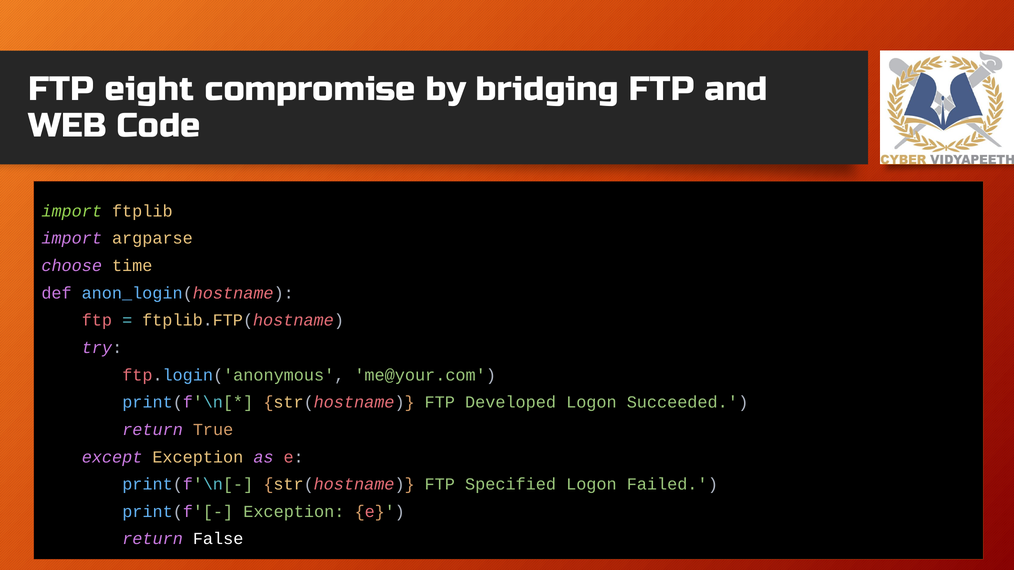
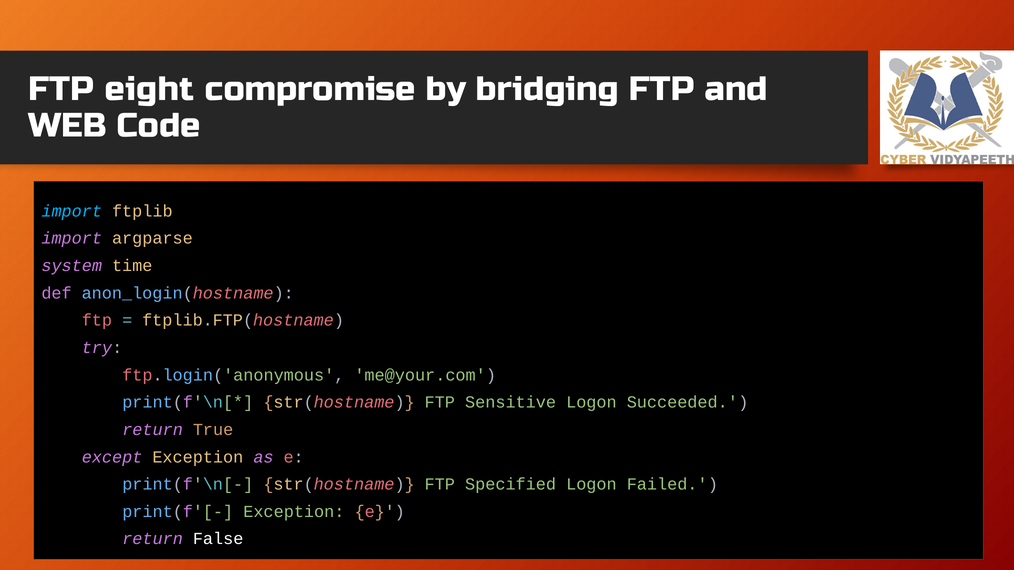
import colour: light green -> light blue (72, 211)
choose: choose -> system (72, 266)
Developed: Developed -> Sensitive (511, 403)
